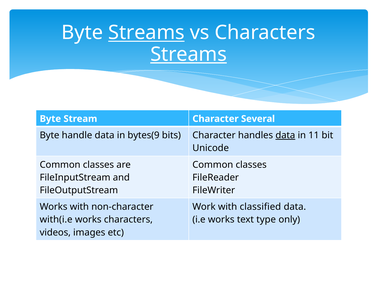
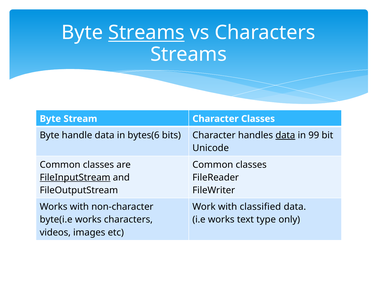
Streams underline: present -> none (189, 54)
Character Several: Several -> Classes (258, 119)
bytes(9: bytes(9 -> bytes(6 (144, 136)
11: 11 -> 99 (314, 136)
FileInputStream underline: none -> present (75, 178)
with(i.e: with(i.e -> byte(i.e (56, 220)
